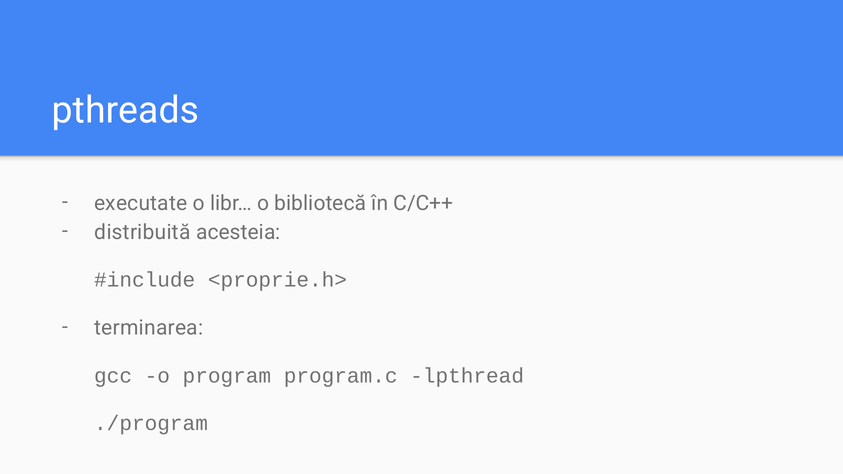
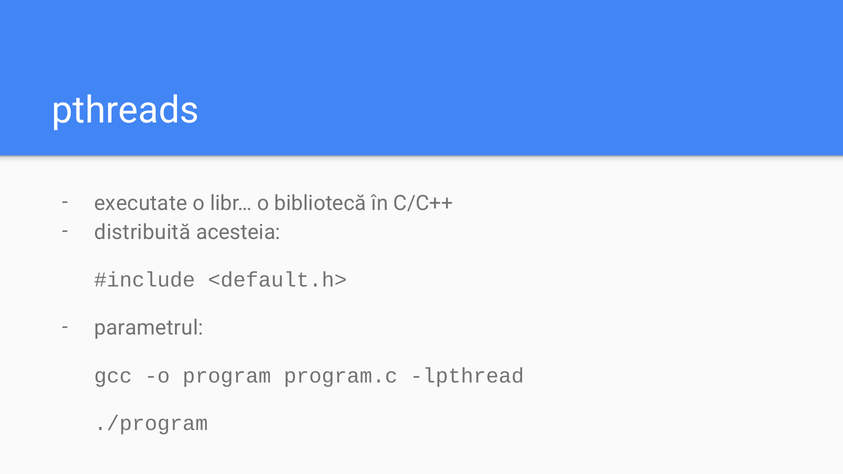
<proprie.h>: <proprie.h> -> <default.h> (277, 280)
terminarea: terminarea -> parametrul (149, 328)
